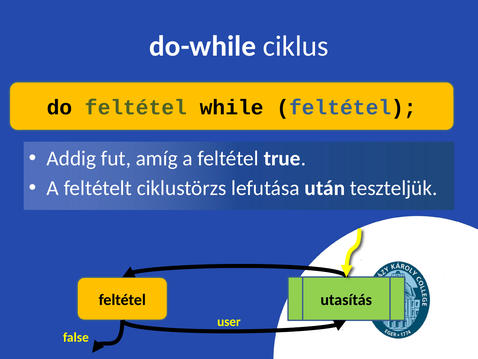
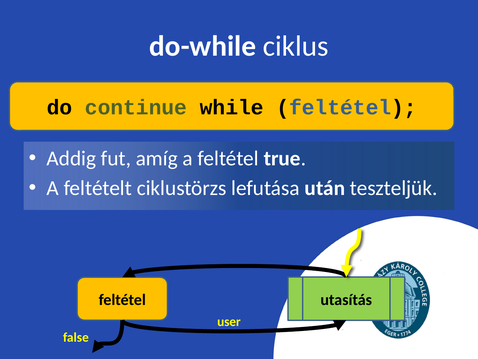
do feltétel: feltétel -> continue (136, 107)
